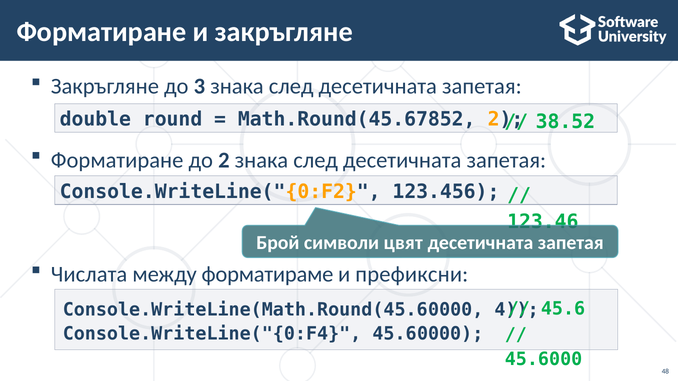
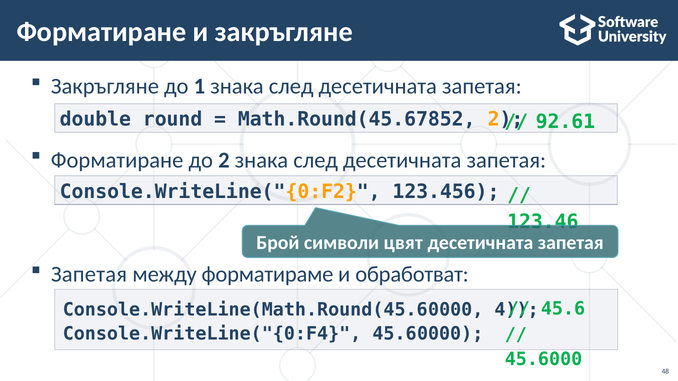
3: 3 -> 1 (199, 86)
38.52: 38.52 -> 92.61 (565, 122)
Числата: Числата -> Запетая (89, 275)
префиксни: префиксни -> обработват (412, 275)
